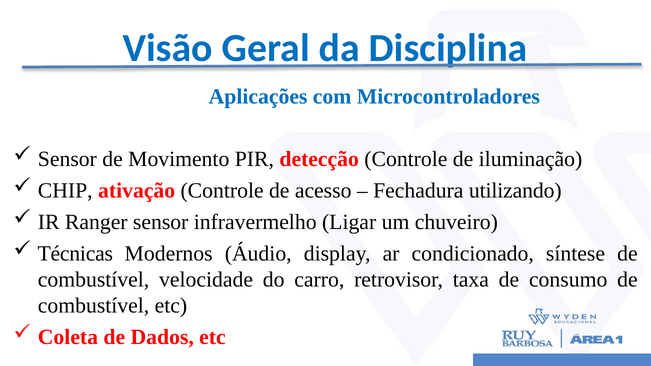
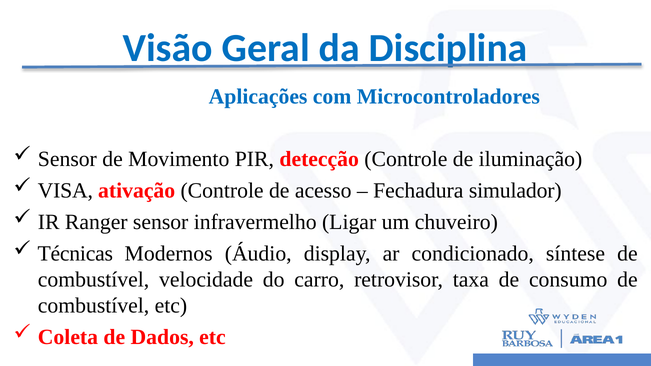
CHIP: CHIP -> VISA (65, 191)
utilizando: utilizando -> simulador (515, 191)
